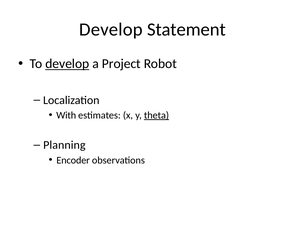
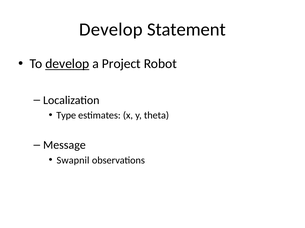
With: With -> Type (66, 116)
theta underline: present -> none (156, 116)
Planning: Planning -> Message (64, 146)
Encoder: Encoder -> Swapnil (73, 161)
